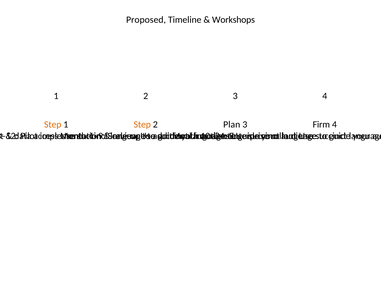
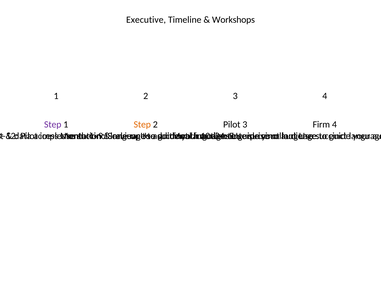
Proposed: Proposed -> Executive (146, 20)
Step colour: orange -> purple (53, 124)
Plan: Plan -> Pilot (232, 124)
